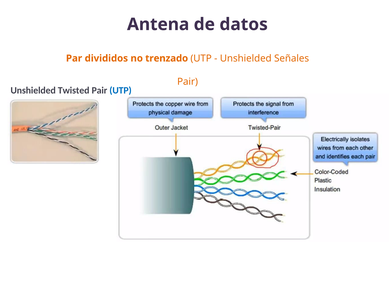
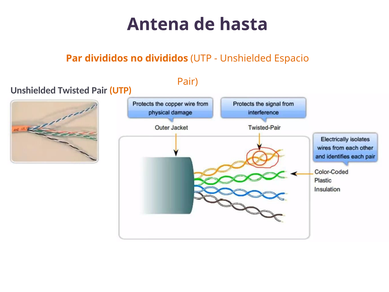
datos: datos -> hasta (244, 24)
no trenzado: trenzado -> divididos (167, 58)
Señales: Señales -> Espacio (292, 58)
UTP colour: blue -> orange (121, 90)
